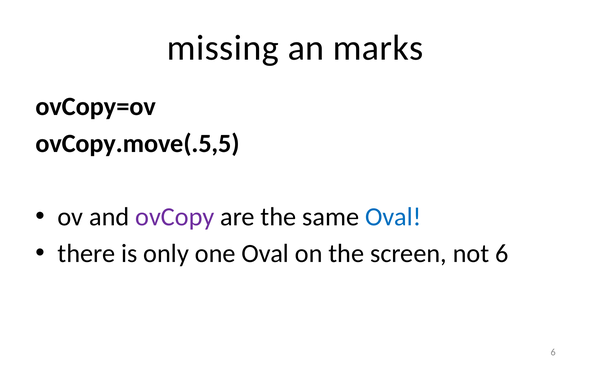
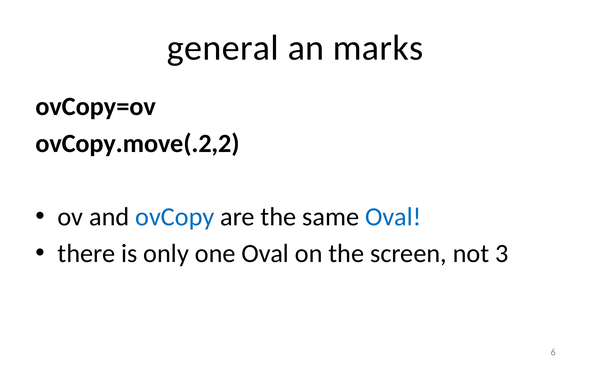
missing: missing -> general (223, 48)
ovCopy.move(.5,5: ovCopy.move(.5,5 -> ovCopy.move(.2,2 (138, 144)
ovCopy colour: purple -> blue (175, 217)
not 6: 6 -> 3 (502, 254)
